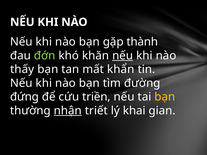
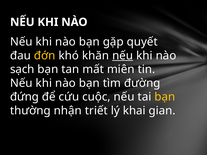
thành: thành -> quyết (142, 42)
đớn colour: light green -> yellow (45, 56)
thấy: thấy -> sạch (22, 69)
khẩn: khẩn -> miên (121, 69)
triền: triền -> cuộc (96, 97)
nhận underline: present -> none (68, 111)
